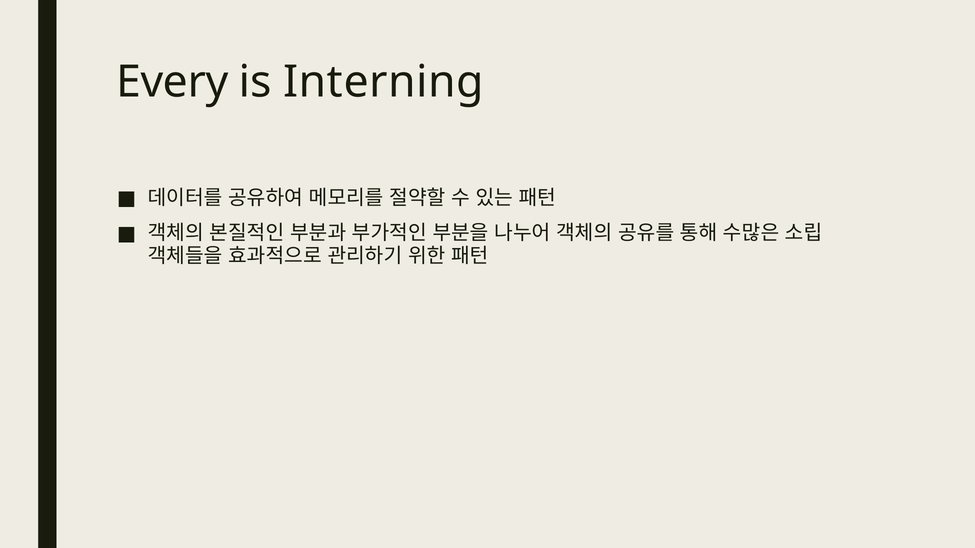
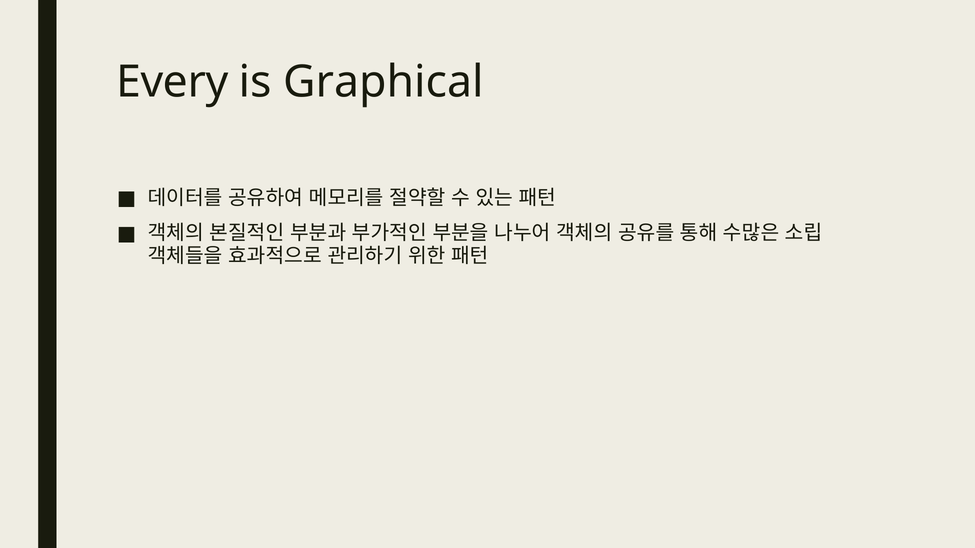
Interning: Interning -> Graphical (384, 82)
